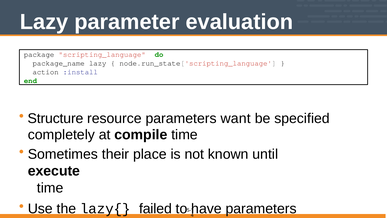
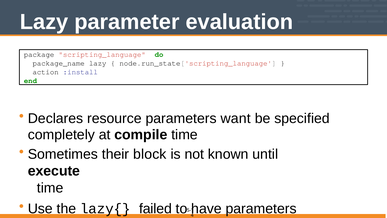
Structure: Structure -> Declares (56, 118)
place: place -> block (150, 154)
